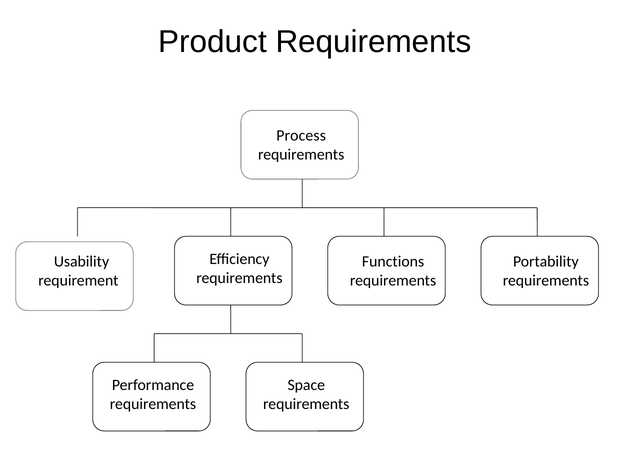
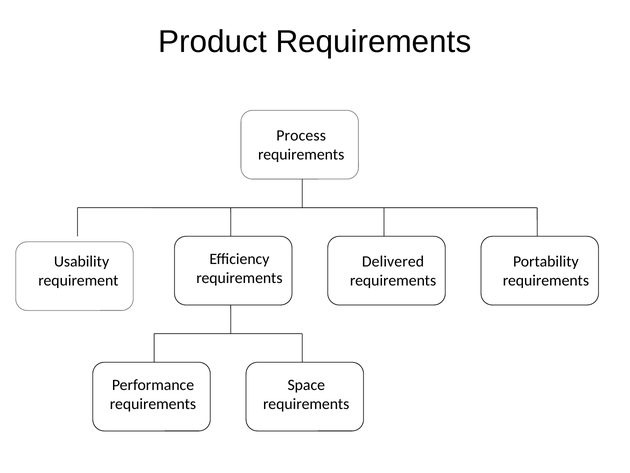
Functions: Functions -> Delivered (393, 261)
